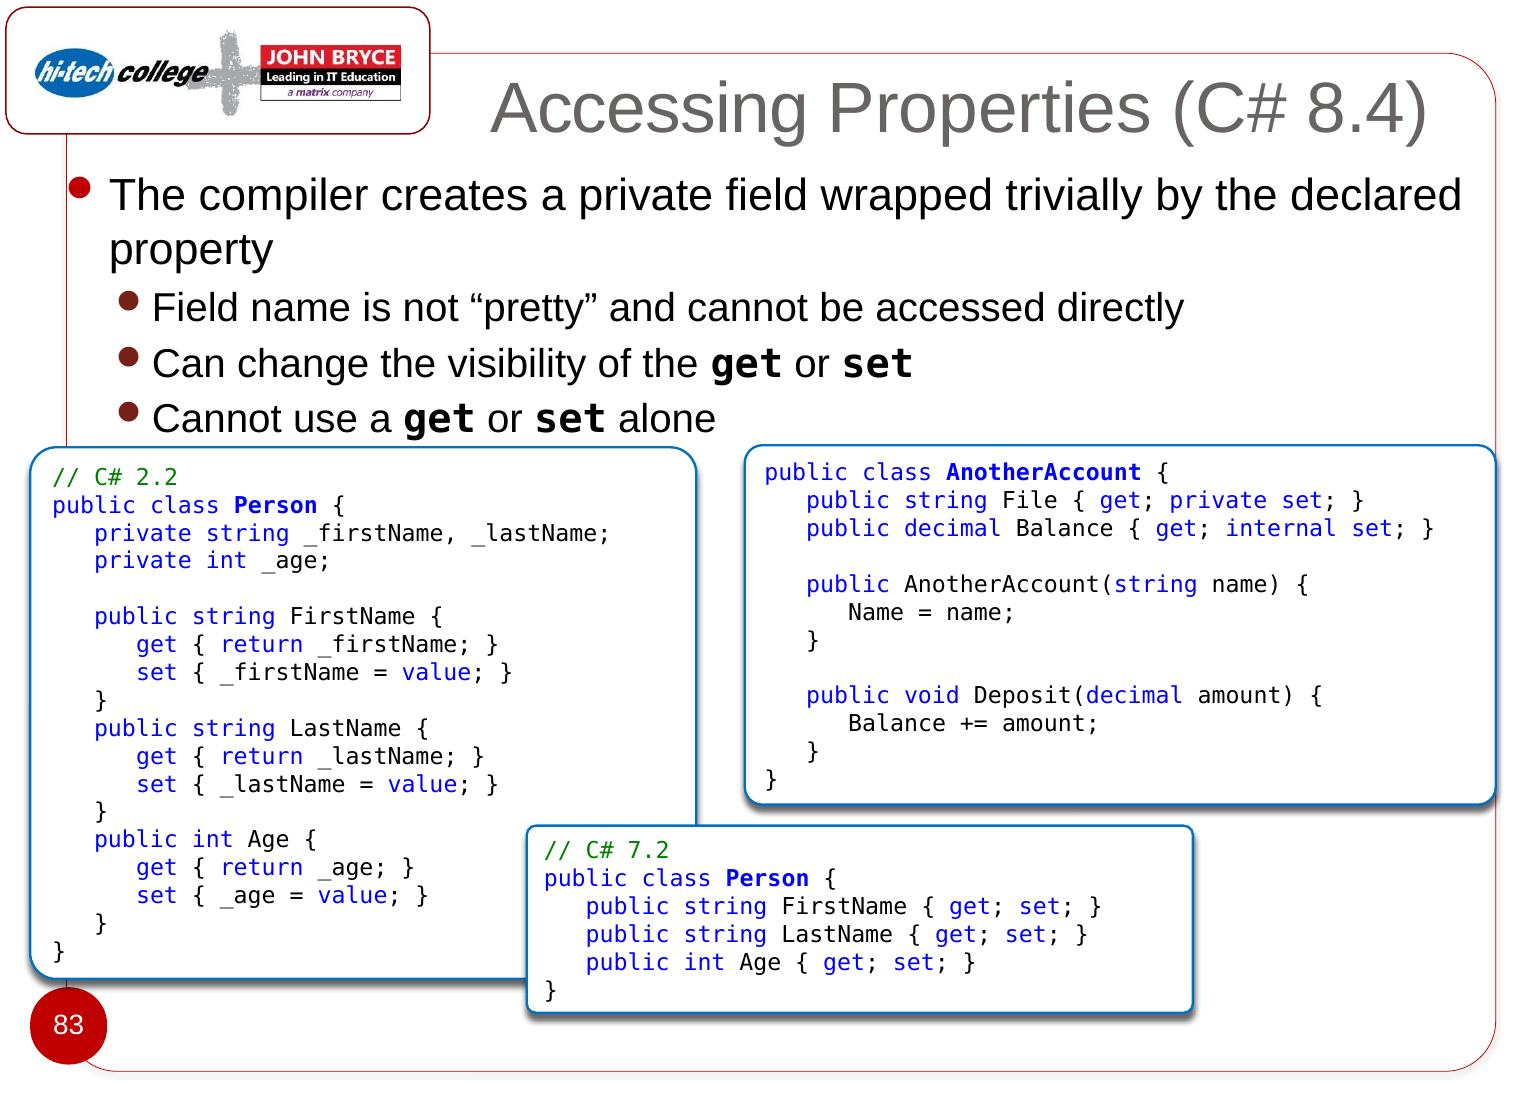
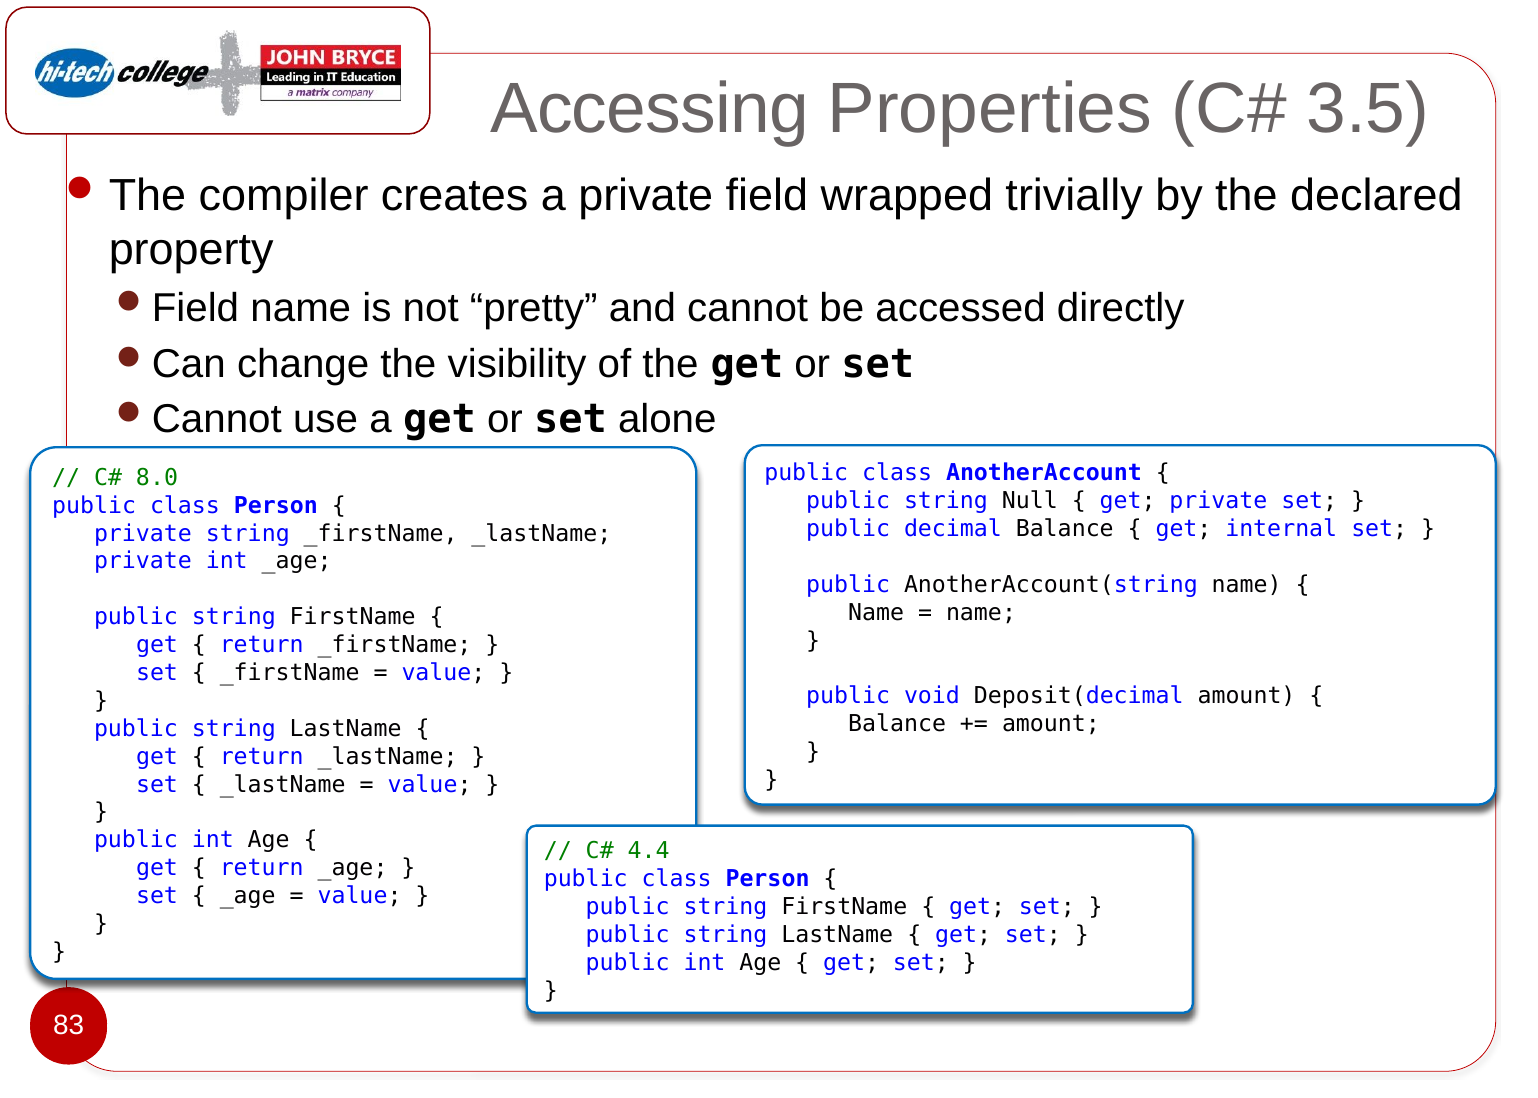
8.4: 8.4 -> 3.5 (1368, 109)
2.2: 2.2 -> 8.0 (157, 478)
File: File -> Null (1030, 501)
7.2: 7.2 -> 4.4 (649, 852)
